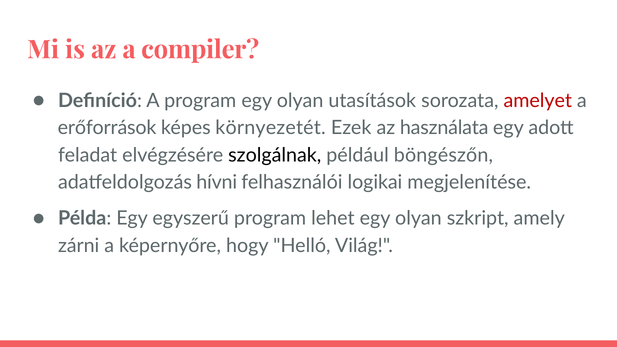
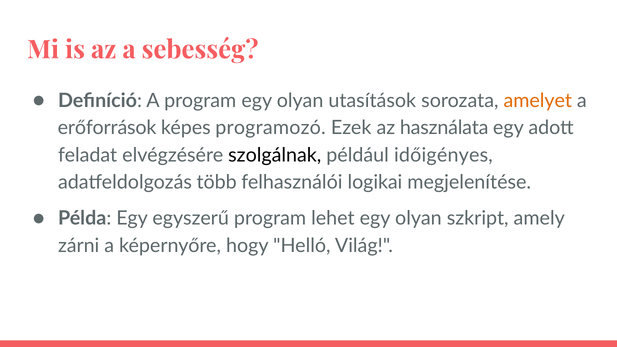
compiler: compiler -> sebesség (200, 50)
amelyet colour: red -> orange (538, 101)
környezetét: környezetét -> programozó (271, 128)
böngészőn: böngészőn -> időigényes (443, 155)
hívni: hívni -> több (217, 182)
